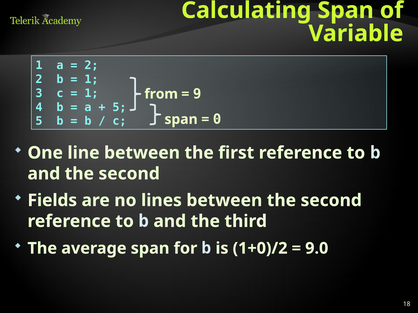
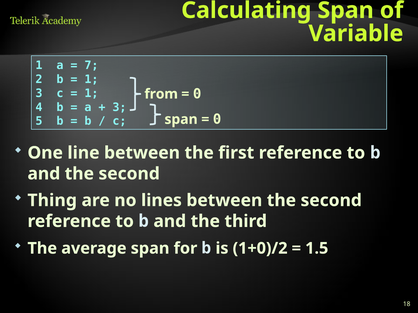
2: 2 -> 7 (91, 66)
9: 9 -> 0 (197, 94)
5: 5 -> 3 (119, 107)
Fields: Fields -> Thing (52, 201)
9.0: 9.0 -> 1.5 (317, 249)
